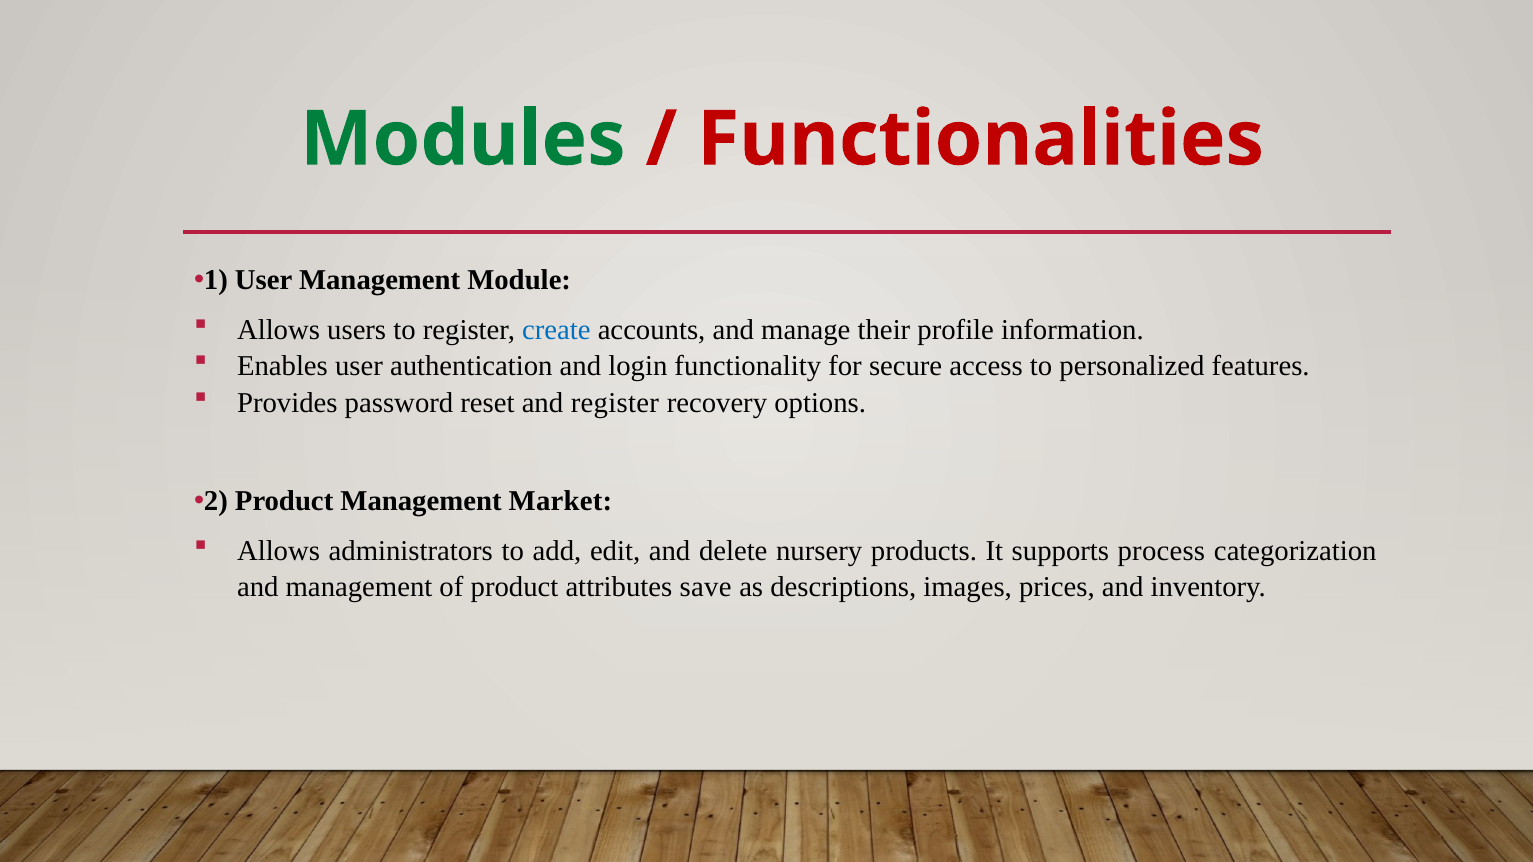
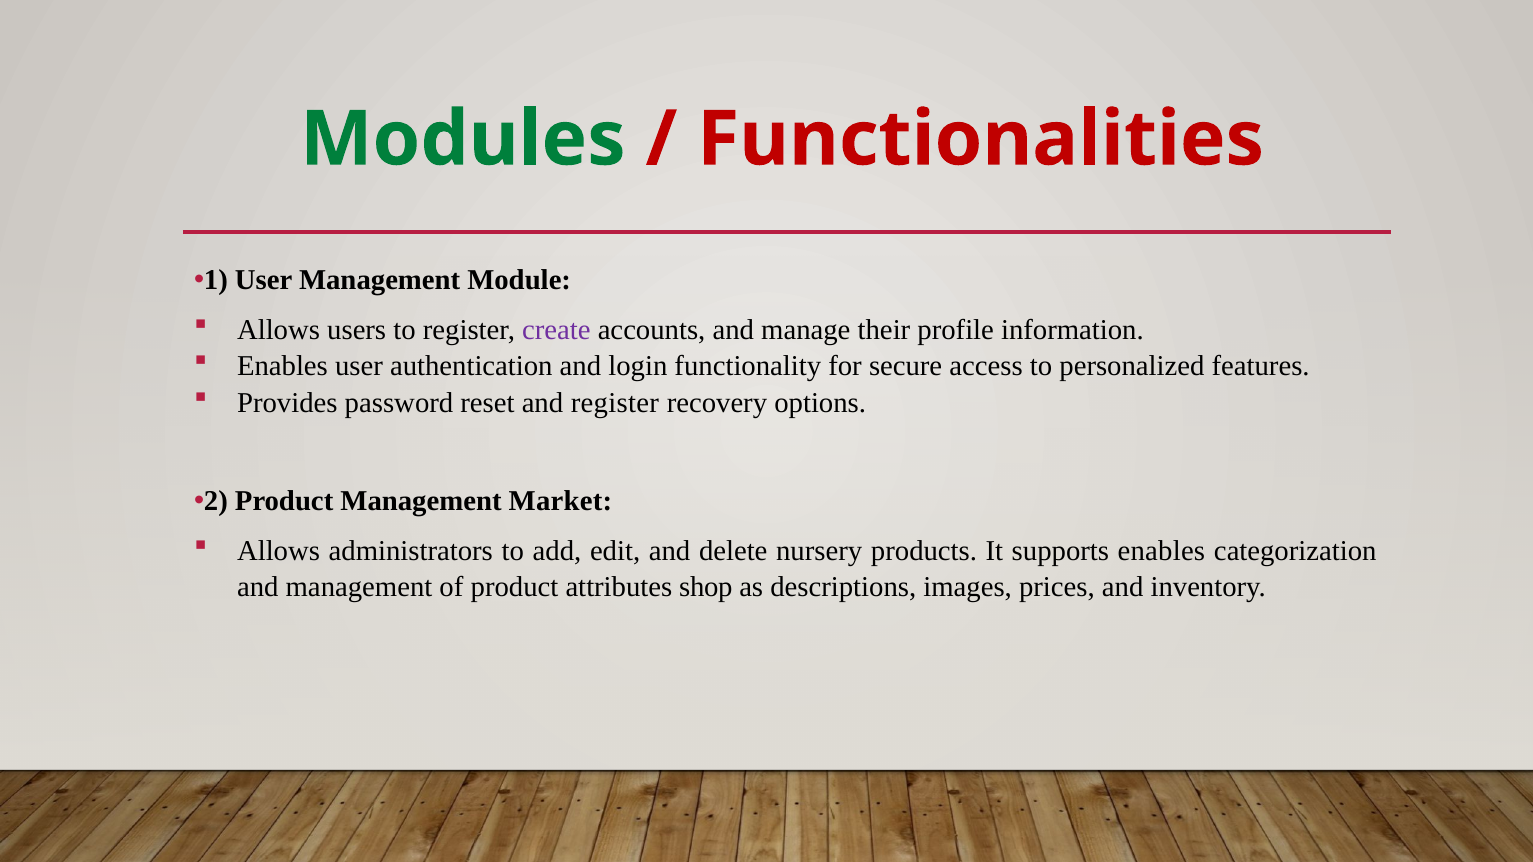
create colour: blue -> purple (556, 330)
supports process: process -> enables (1161, 551)
save: save -> shop (706, 587)
